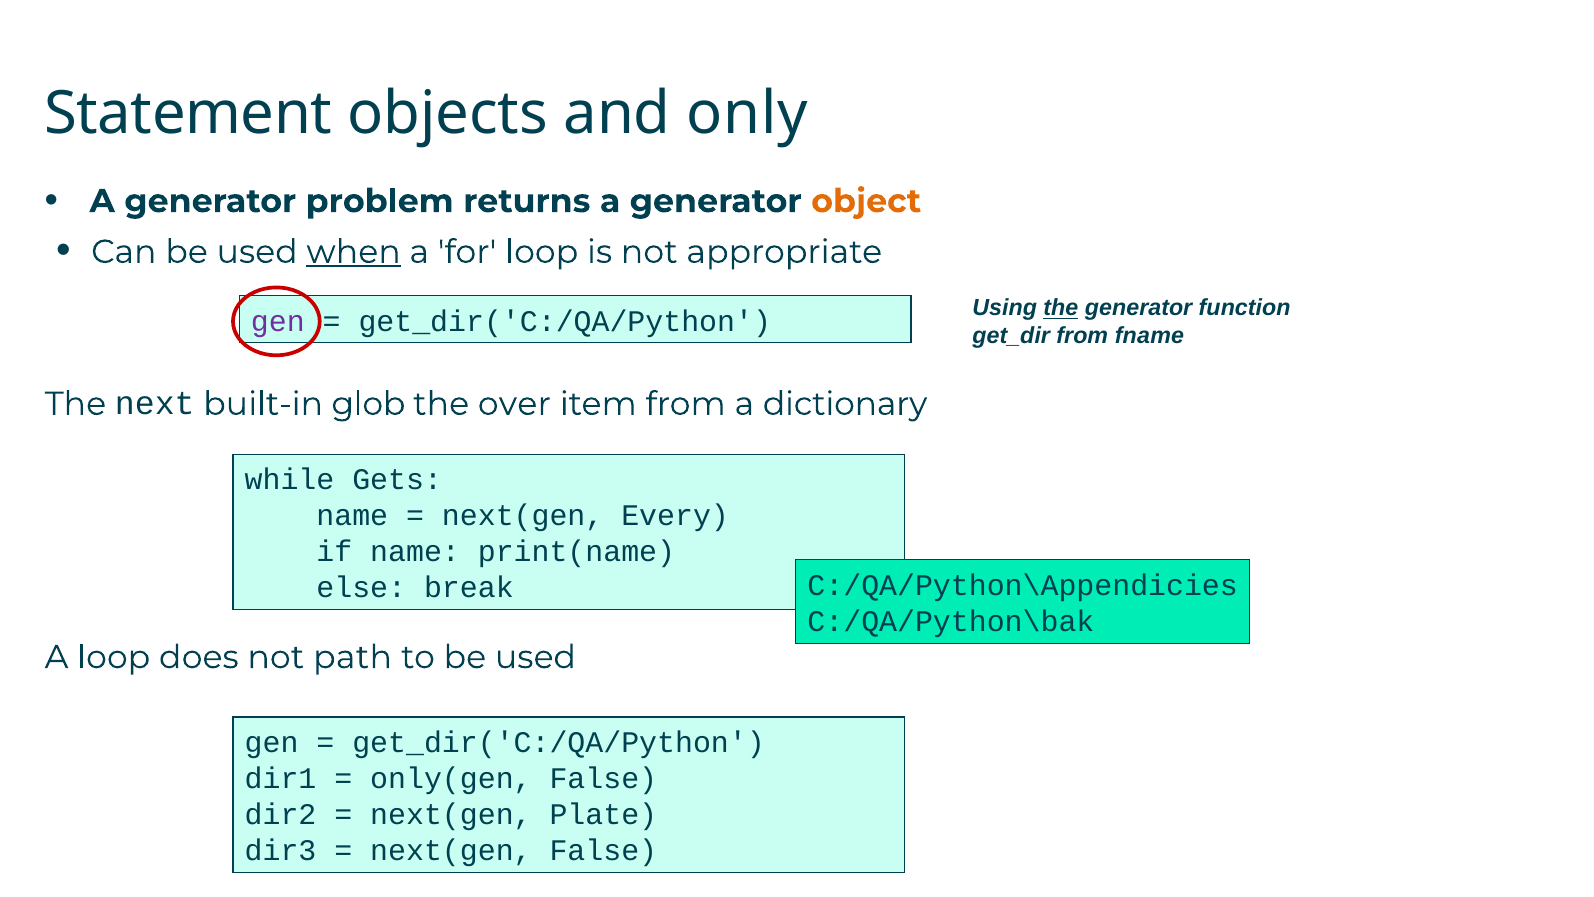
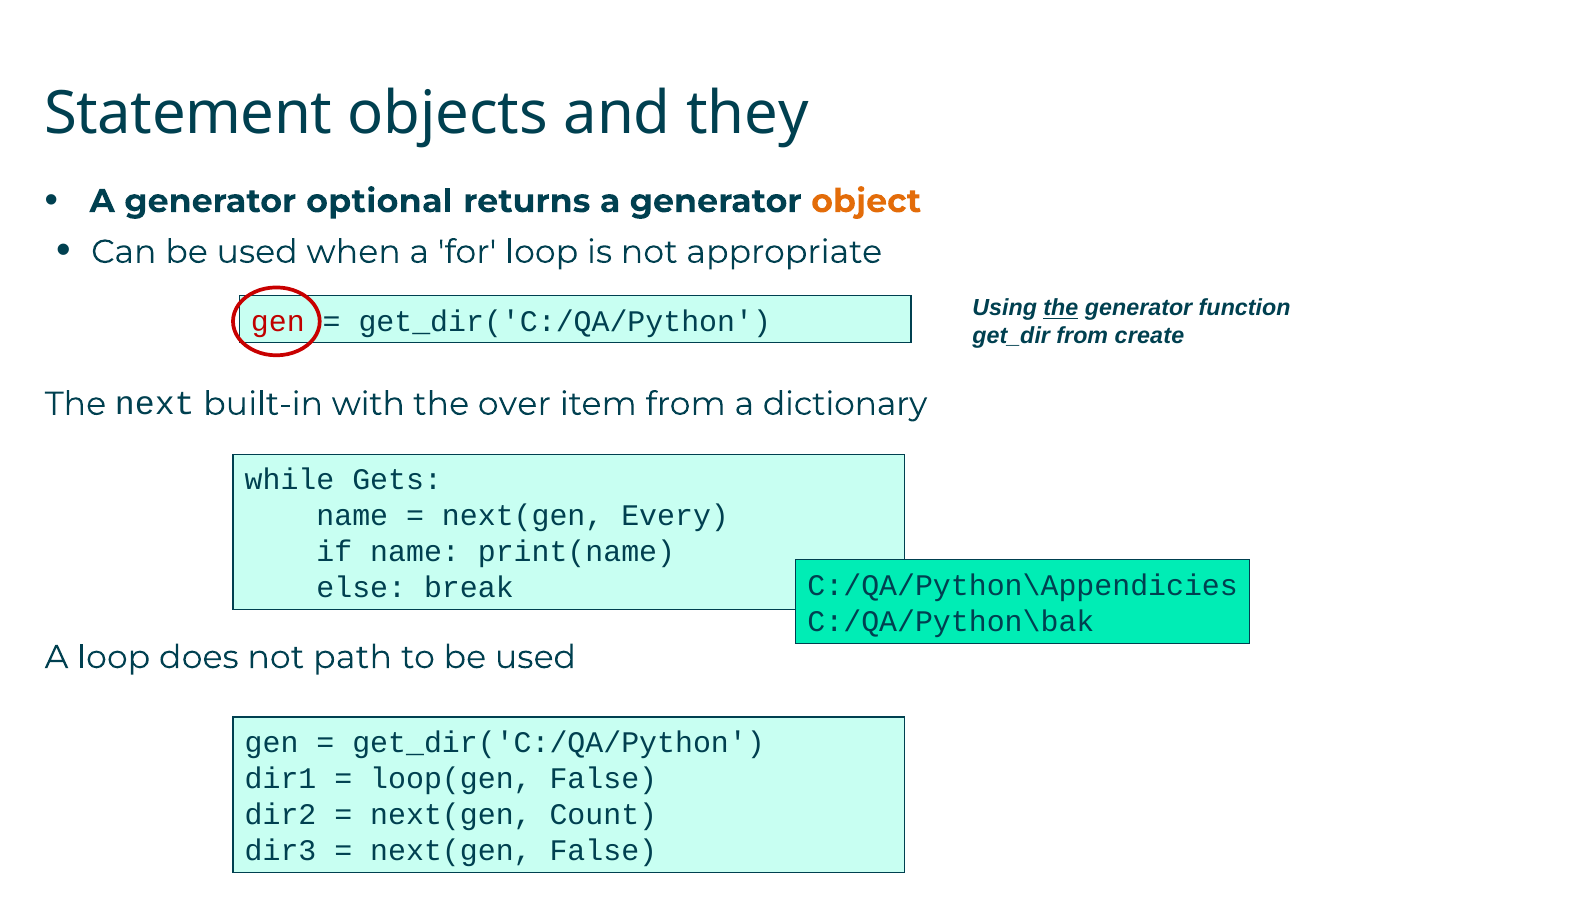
only: only -> they (748, 114)
problem: problem -> optional (380, 201)
when underline: present -> none (354, 252)
gen colour: purple -> red (278, 321)
fname: fname -> create (1149, 336)
glob: glob -> with (368, 404)
only(gen: only(gen -> loop(gen (451, 778)
Plate: Plate -> Count (603, 814)
